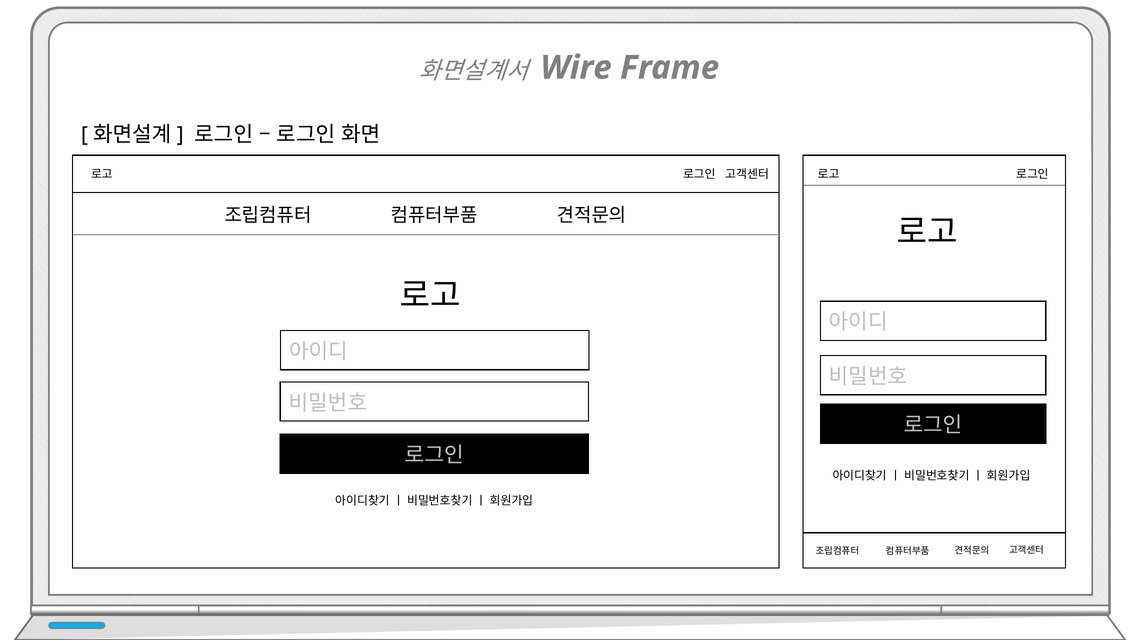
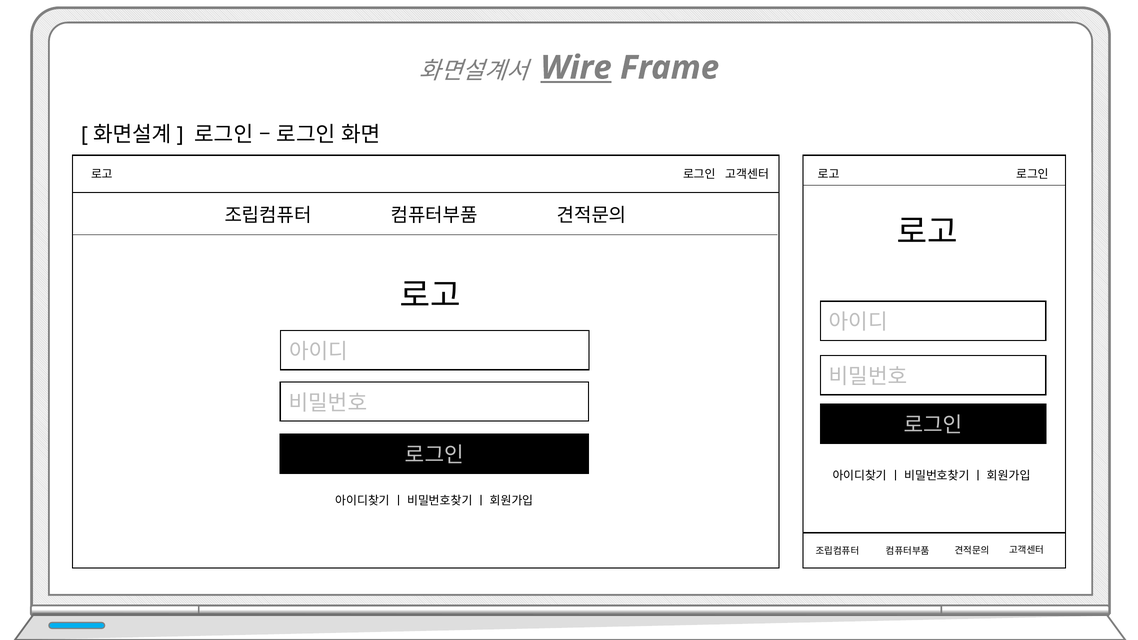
Wire underline: none -> present (576, 68)
